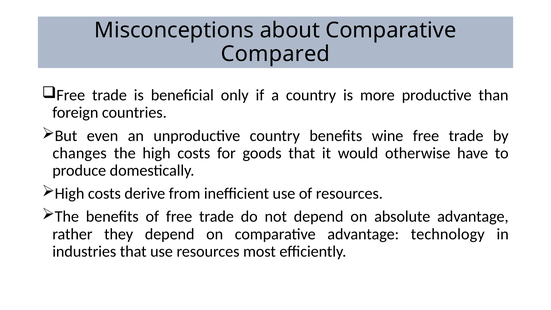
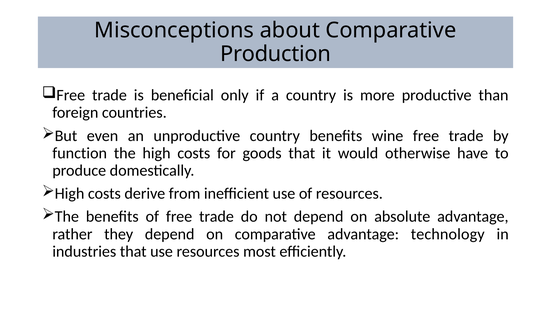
Compared: Compared -> Production (276, 54)
changes: changes -> function (80, 153)
